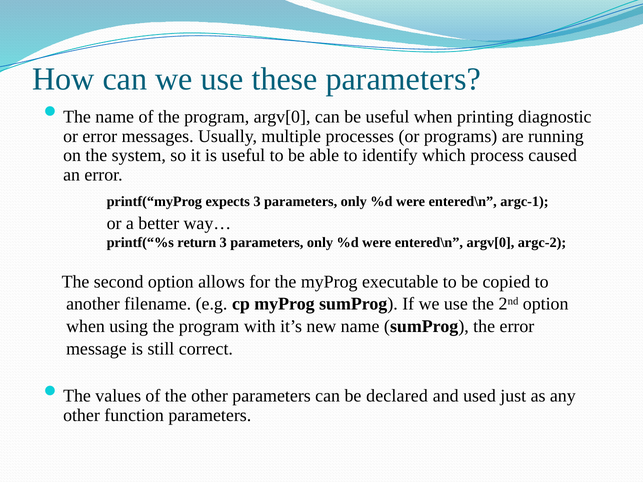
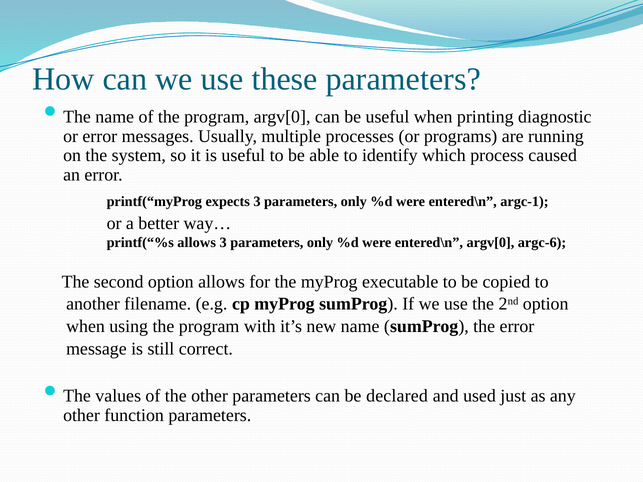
printf(“%s return: return -> allows (197, 243)
argc-2: argc-2 -> argc-6 (542, 243)
